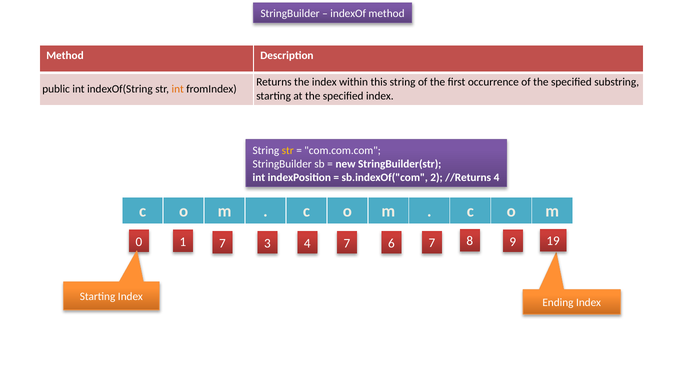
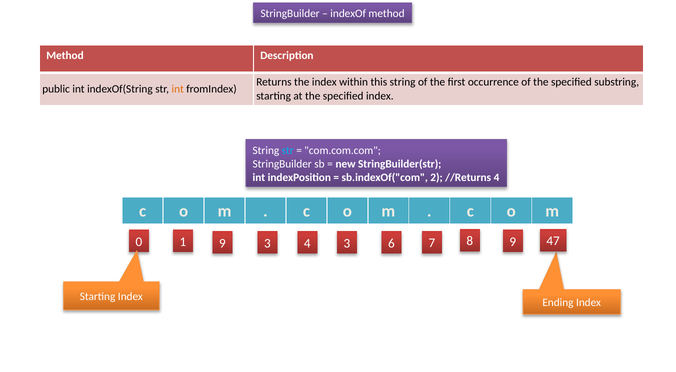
str colour: yellow -> light blue (288, 150)
19: 19 -> 47 (553, 241)
0 7: 7 -> 9 (222, 243)
4 7: 7 -> 3 (347, 243)
